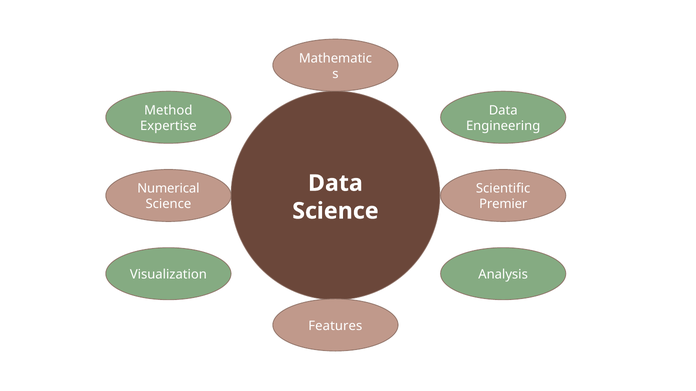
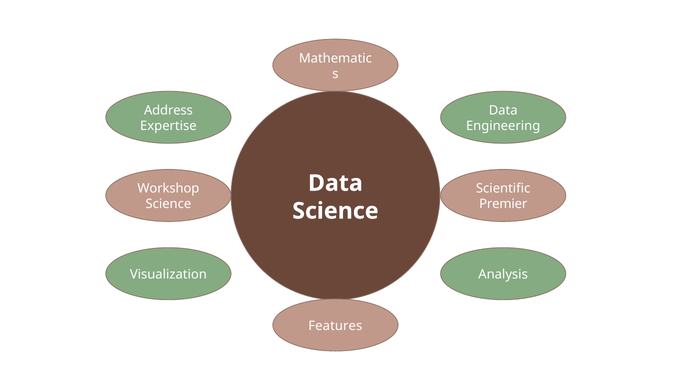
Method: Method -> Address (168, 110)
Numerical: Numerical -> Workshop (168, 189)
